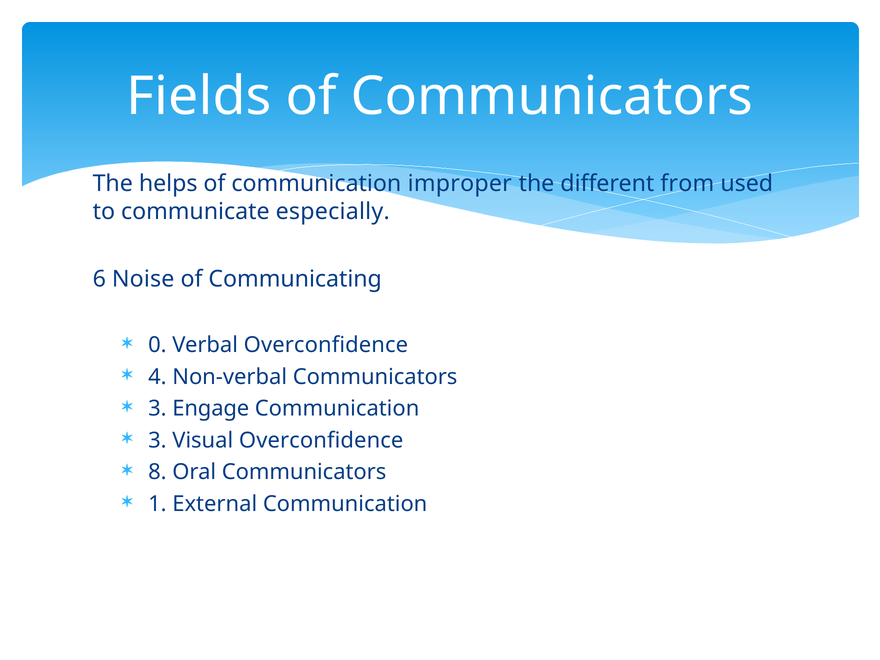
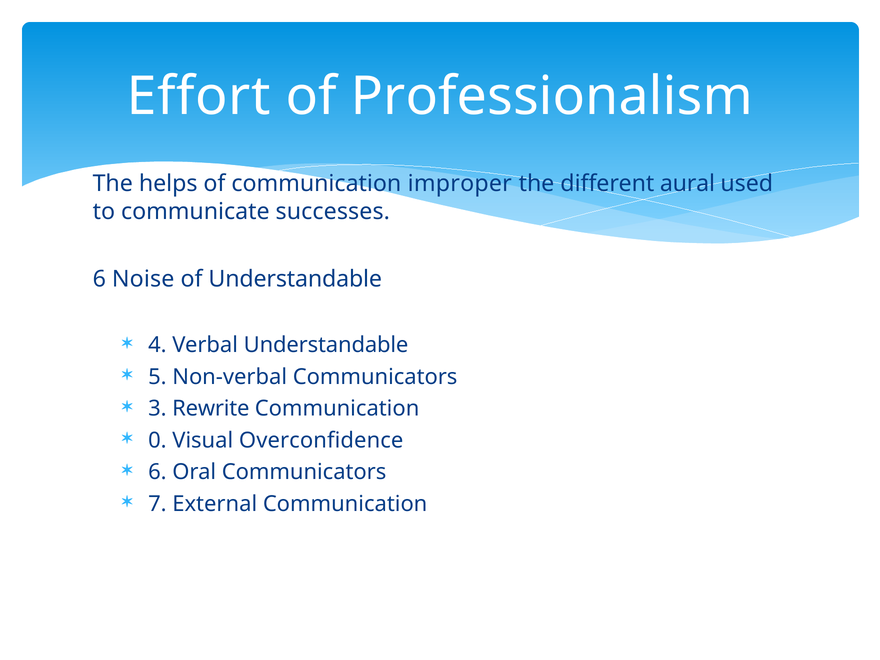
Fields: Fields -> Effort (199, 97)
of Communicators: Communicators -> Professionalism (552, 97)
from: from -> aural (687, 184)
especially: especially -> successes (333, 211)
of Communicating: Communicating -> Understandable (295, 279)
0: 0 -> 4 (157, 345)
Verbal Overconfidence: Overconfidence -> Understandable (326, 345)
4: 4 -> 5 (157, 377)
Engage: Engage -> Rewrite (211, 409)
3: 3 -> 0 (157, 440)
8: 8 -> 6 (157, 472)
1: 1 -> 7 (157, 504)
